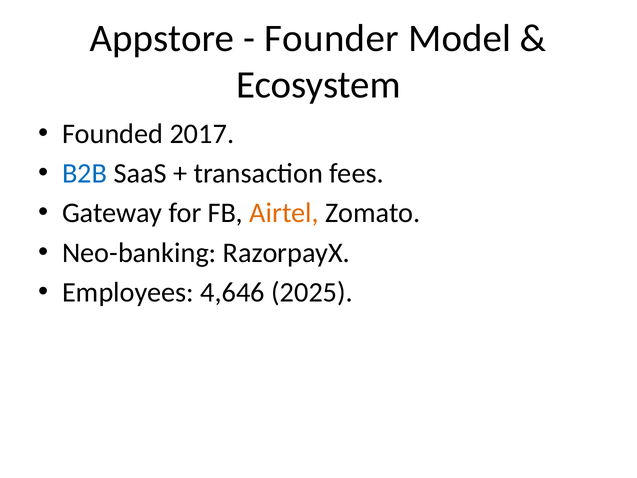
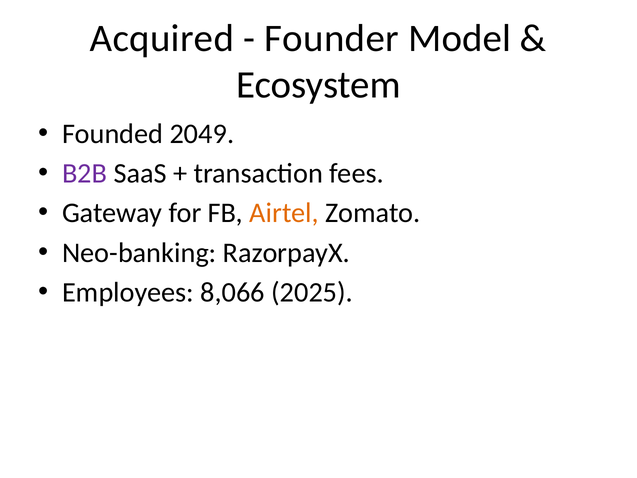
Appstore: Appstore -> Acquired (162, 38)
2017: 2017 -> 2049 (202, 134)
B2B colour: blue -> purple (85, 173)
4,646: 4,646 -> 8,066 (233, 292)
